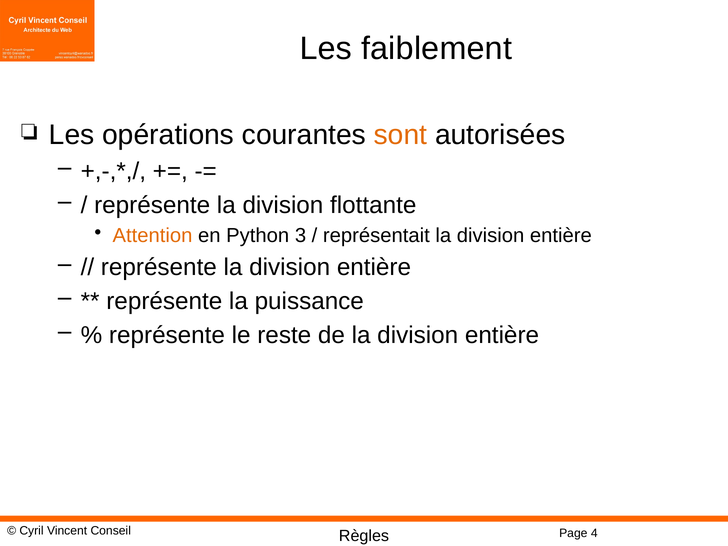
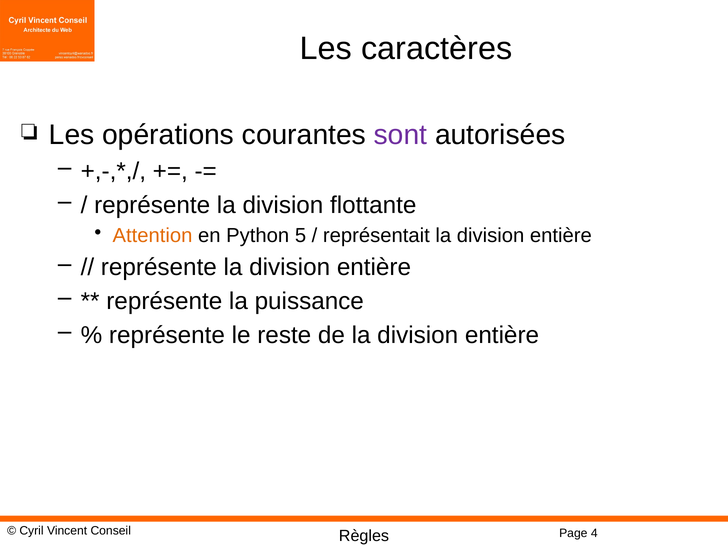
faiblement: faiblement -> caractères (437, 49)
sont colour: orange -> purple (401, 135)
3: 3 -> 5 (301, 236)
